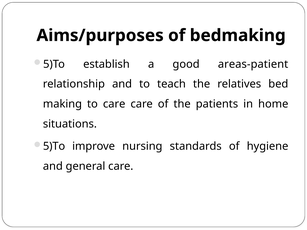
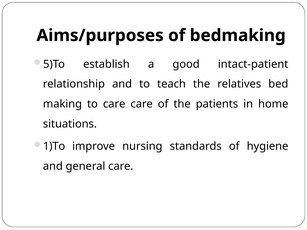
areas-patient: areas-patient -> intact-patient (253, 64)
5)To: 5)To -> 1)To (54, 146)
